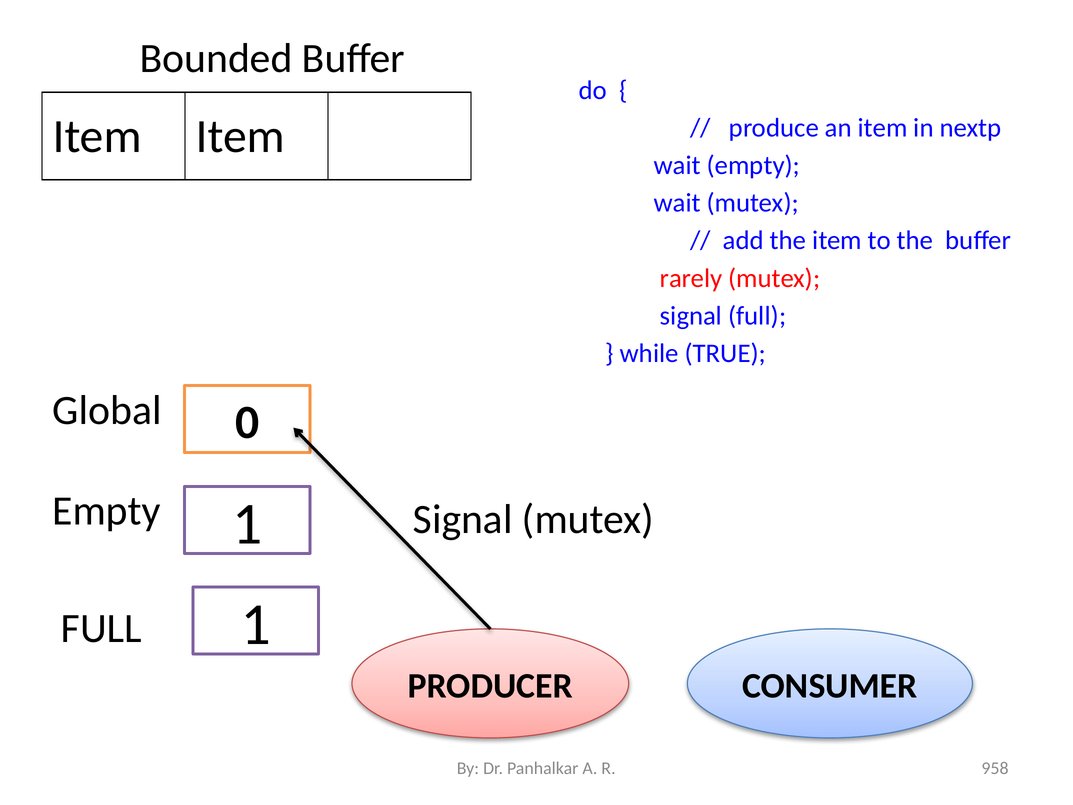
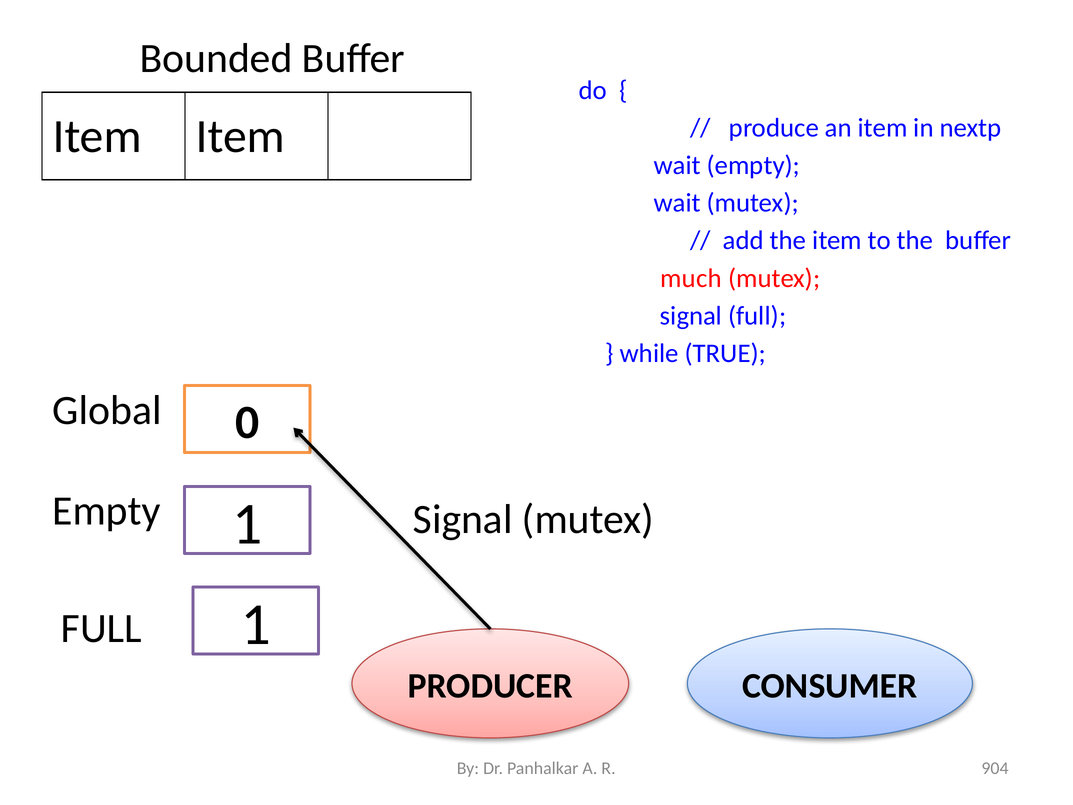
rarely: rarely -> much (691, 278)
958: 958 -> 904 (995, 768)
